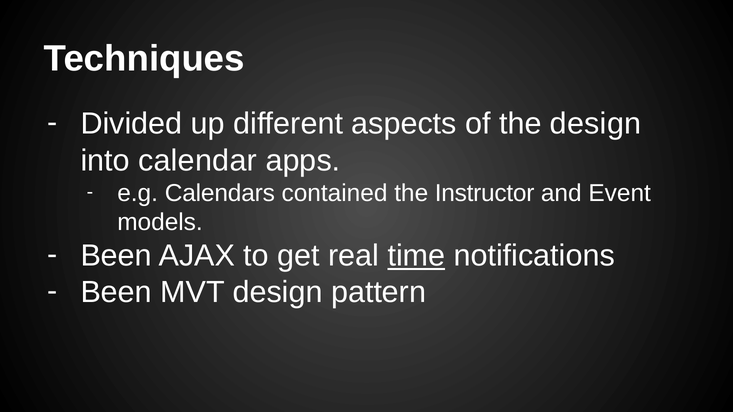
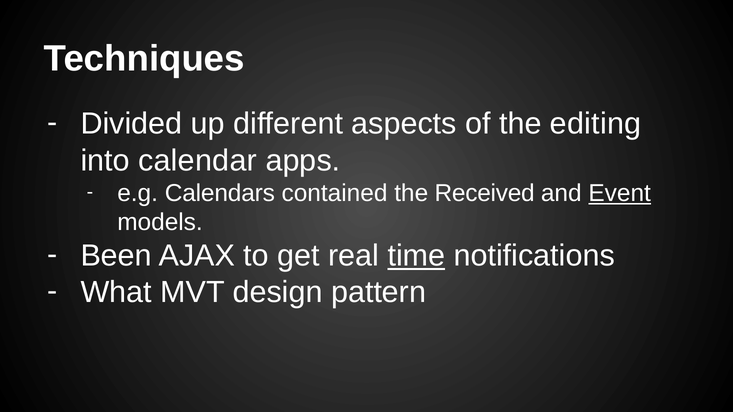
the design: design -> editing (596, 124)
Instructor: Instructor -> Received (485, 193)
Event underline: none -> present (620, 193)
Been: Been -> What (116, 293)
